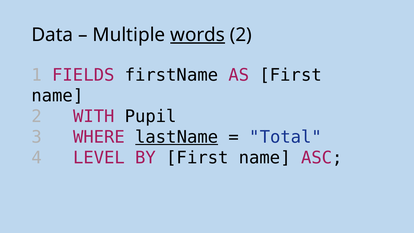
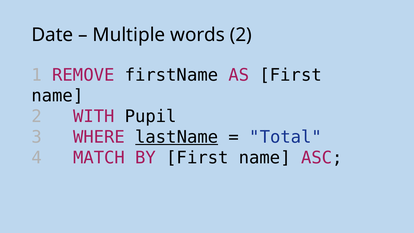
Data: Data -> Date (52, 35)
words underline: present -> none (198, 35)
FIELDS: FIELDS -> REMOVE (83, 75)
LEVEL: LEVEL -> MATCH (99, 158)
